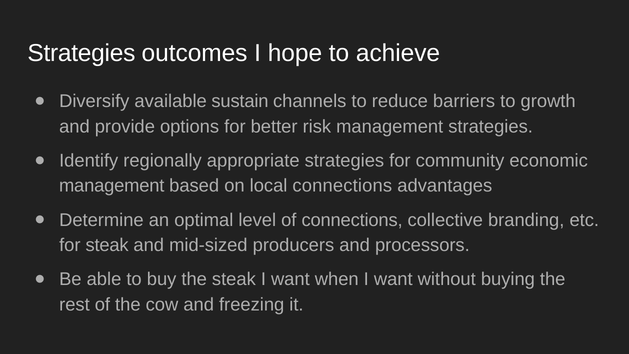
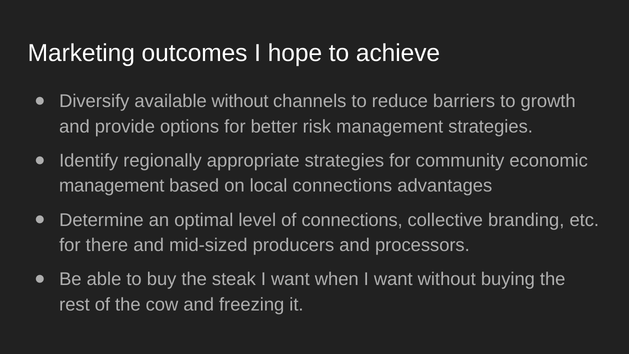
Strategies: Strategies -> Marketing (81, 53)
available sustain: sustain -> without (240, 101)
for steak: steak -> there (107, 245)
